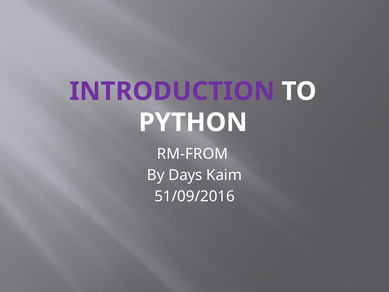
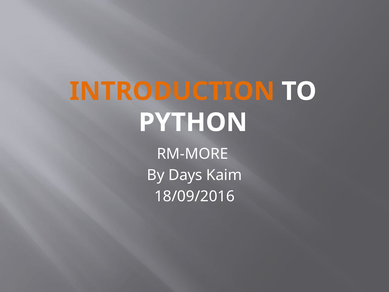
INTRODUCTION colour: purple -> orange (172, 91)
RM-FROM: RM-FROM -> RM-MORE (193, 154)
51/09/2016: 51/09/2016 -> 18/09/2016 (195, 196)
